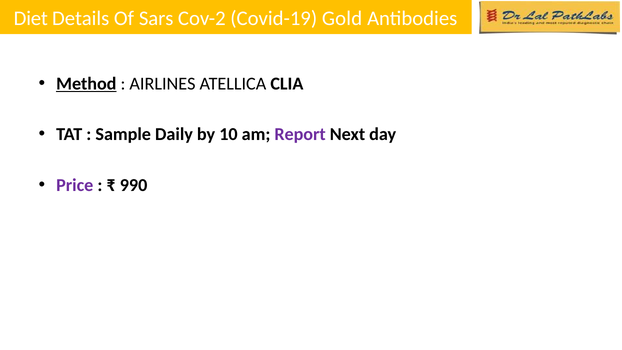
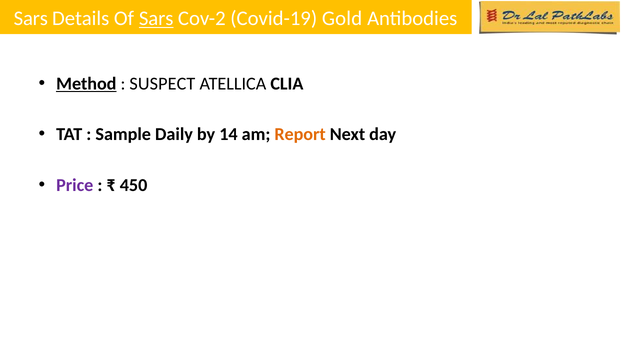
Diet: Diet -> Sars (31, 18)
Sars underline: none -> present (156, 18)
AIRLINES: AIRLINES -> SUSPECT (162, 84)
10: 10 -> 14 (228, 134)
Report colour: purple -> orange (300, 134)
990: 990 -> 450 (134, 185)
